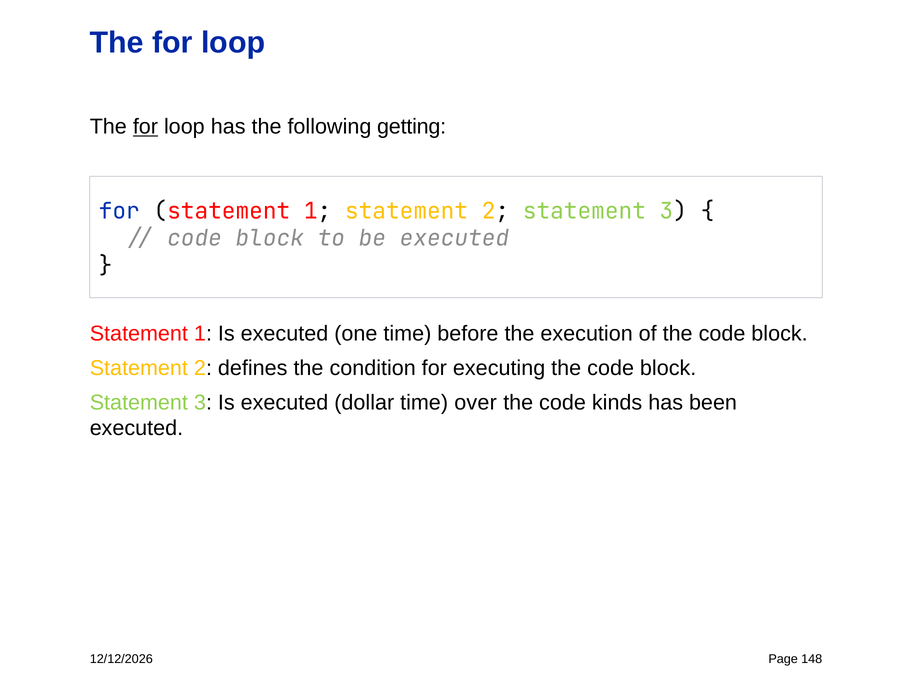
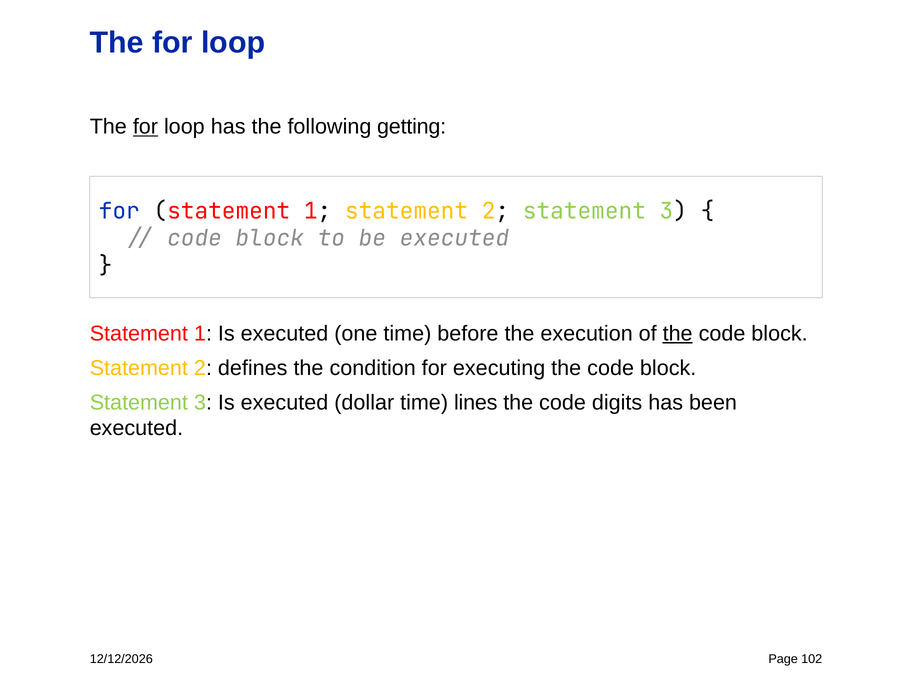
the underline: none -> present (678, 333)
over: over -> lines (476, 402)
kinds: kinds -> digits (617, 402)
148: 148 -> 102 (812, 659)
